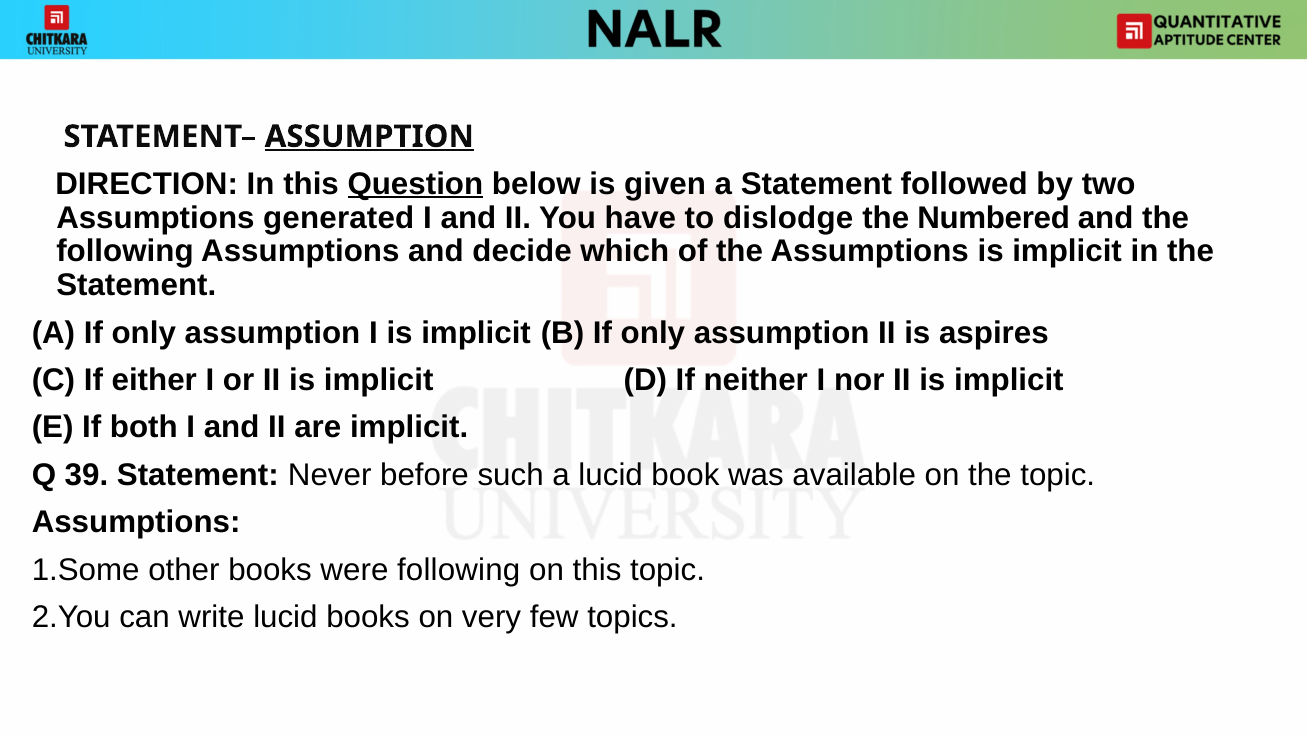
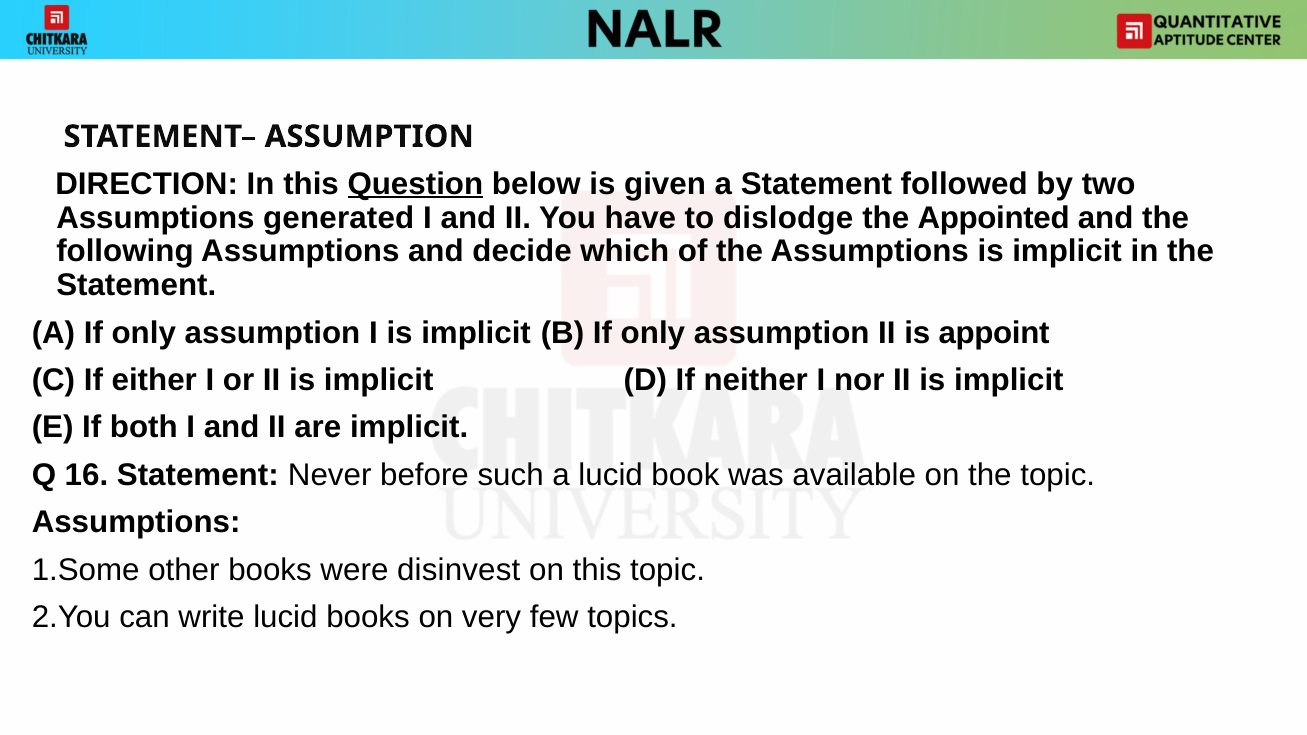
ASSUMPTION underline: present -> none (369, 137)
Numbered: Numbered -> Appointed (994, 218)
aspires: aspires -> appoint (994, 333)
39: 39 -> 16 (86, 475)
were following: following -> disinvest (459, 570)
